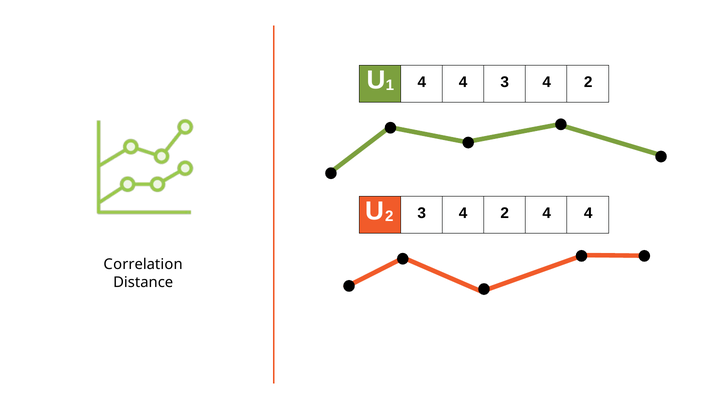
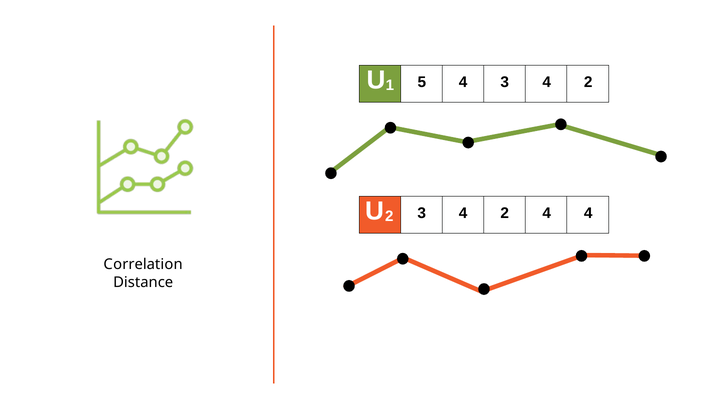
1 4: 4 -> 5 (422, 82)
